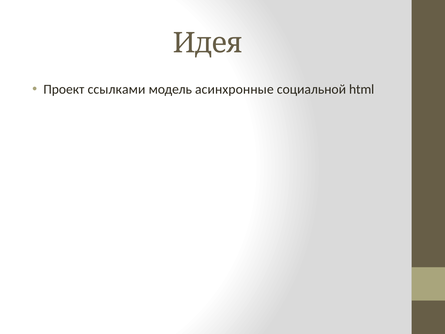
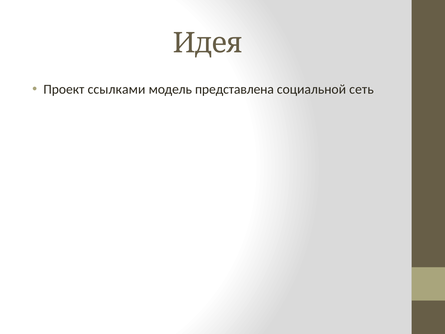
асинхронные: асинхронные -> представлена (234, 89)
html: html -> сеть (362, 89)
